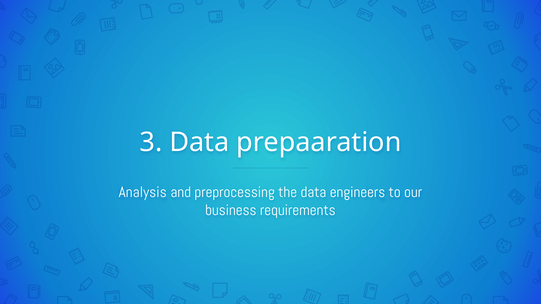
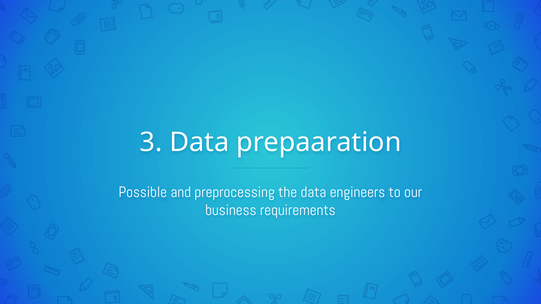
Analysis: Analysis -> Possible (143, 193)
